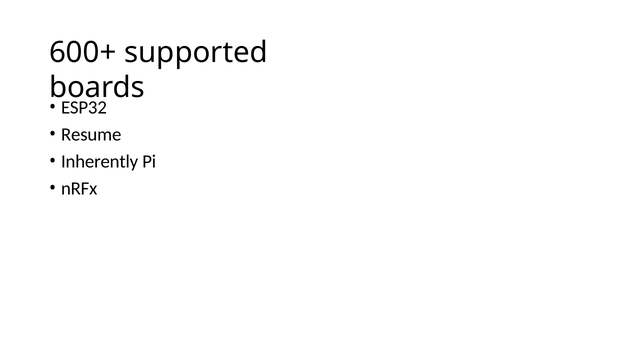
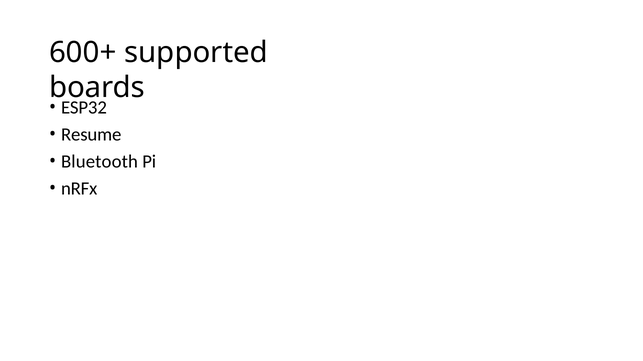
Inherently: Inherently -> Bluetooth (99, 162)
